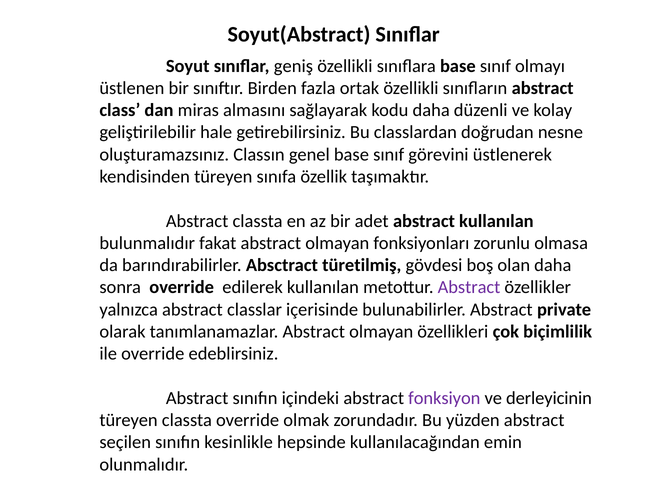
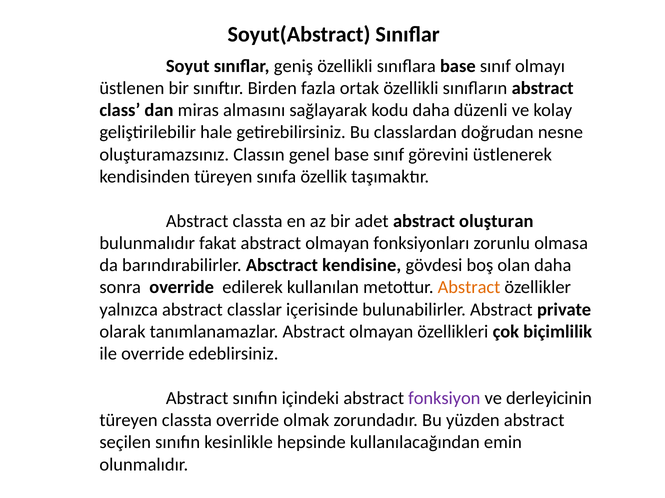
abstract kullanılan: kullanılan -> oluşturan (496, 221)
türetilmiş: türetilmiş -> kendisine (362, 266)
Abstract colour: purple -> orange (469, 288)
